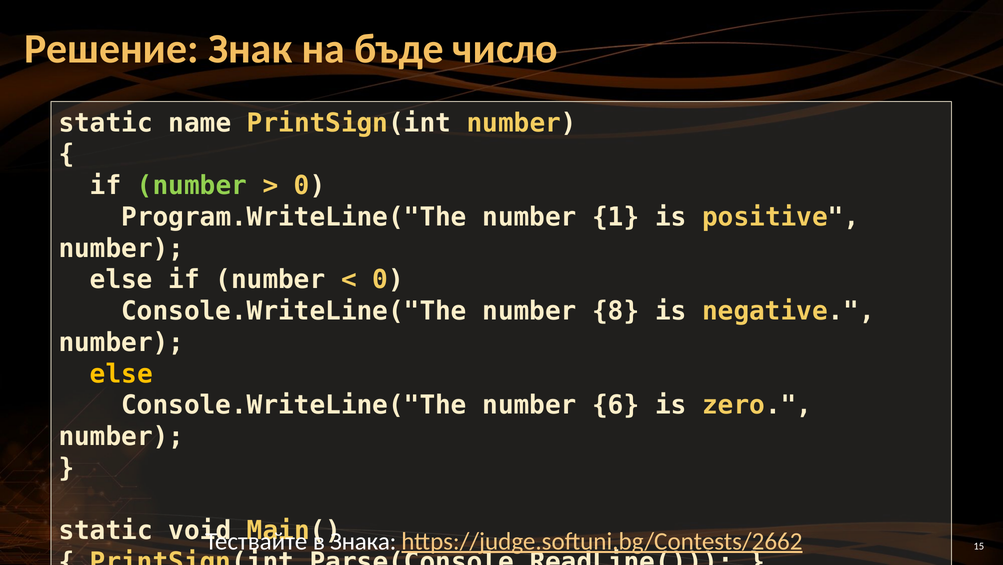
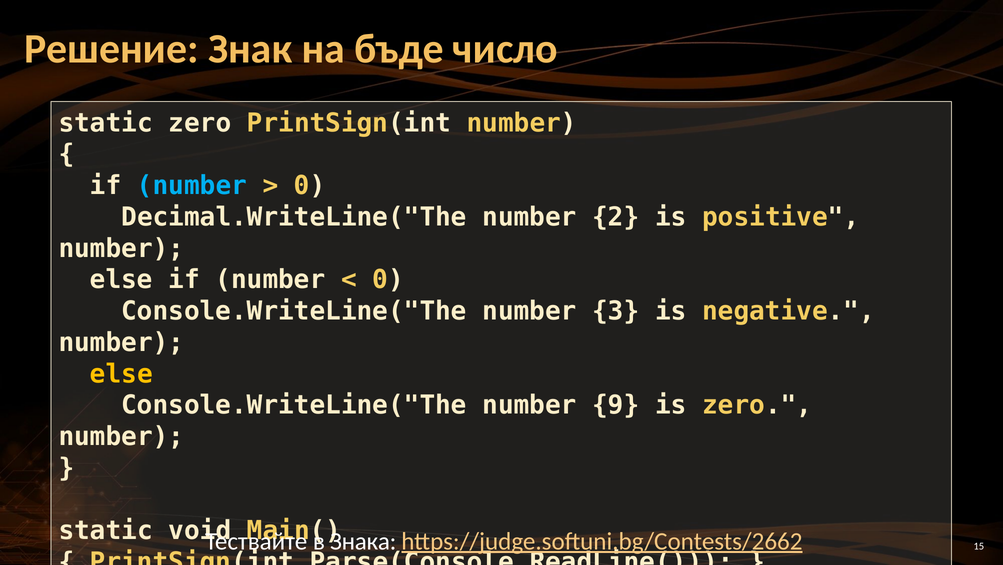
static name: name -> zero (200, 123)
number colour: light green -> light blue (192, 185)
Program.WriteLine("The: Program.WriteLine("The -> Decimal.WriteLine("The (294, 217)
1: 1 -> 2 (616, 217)
8: 8 -> 3 (616, 311)
6: 6 -> 9 (616, 405)
